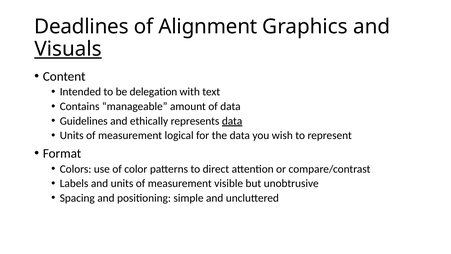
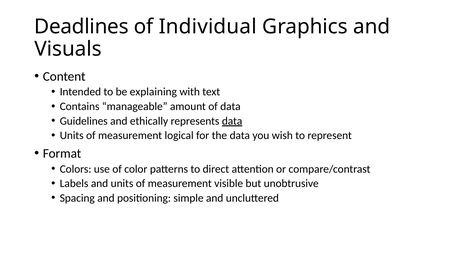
Alignment: Alignment -> Individual (208, 27)
Visuals underline: present -> none (68, 49)
delegation: delegation -> explaining (153, 92)
